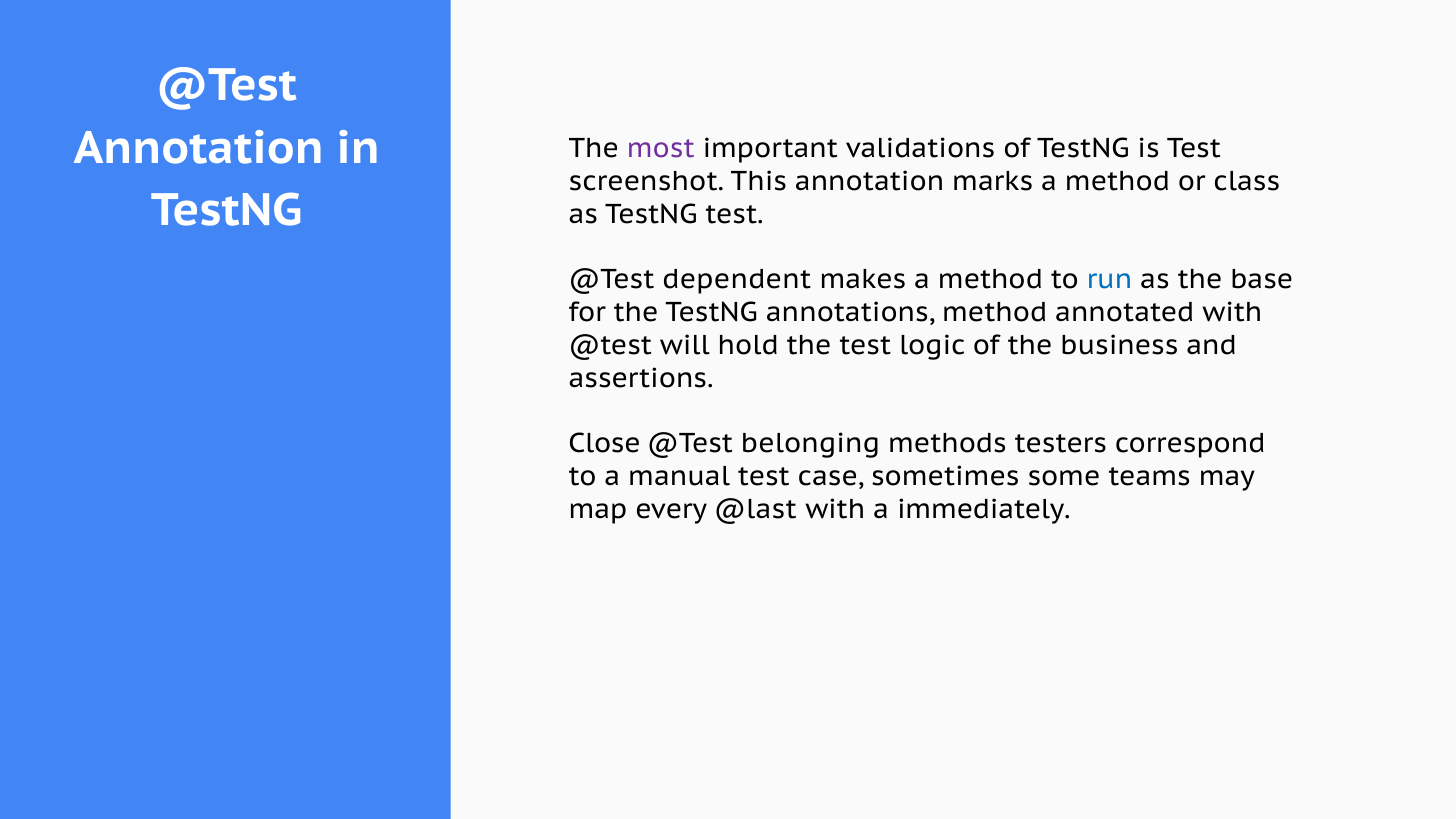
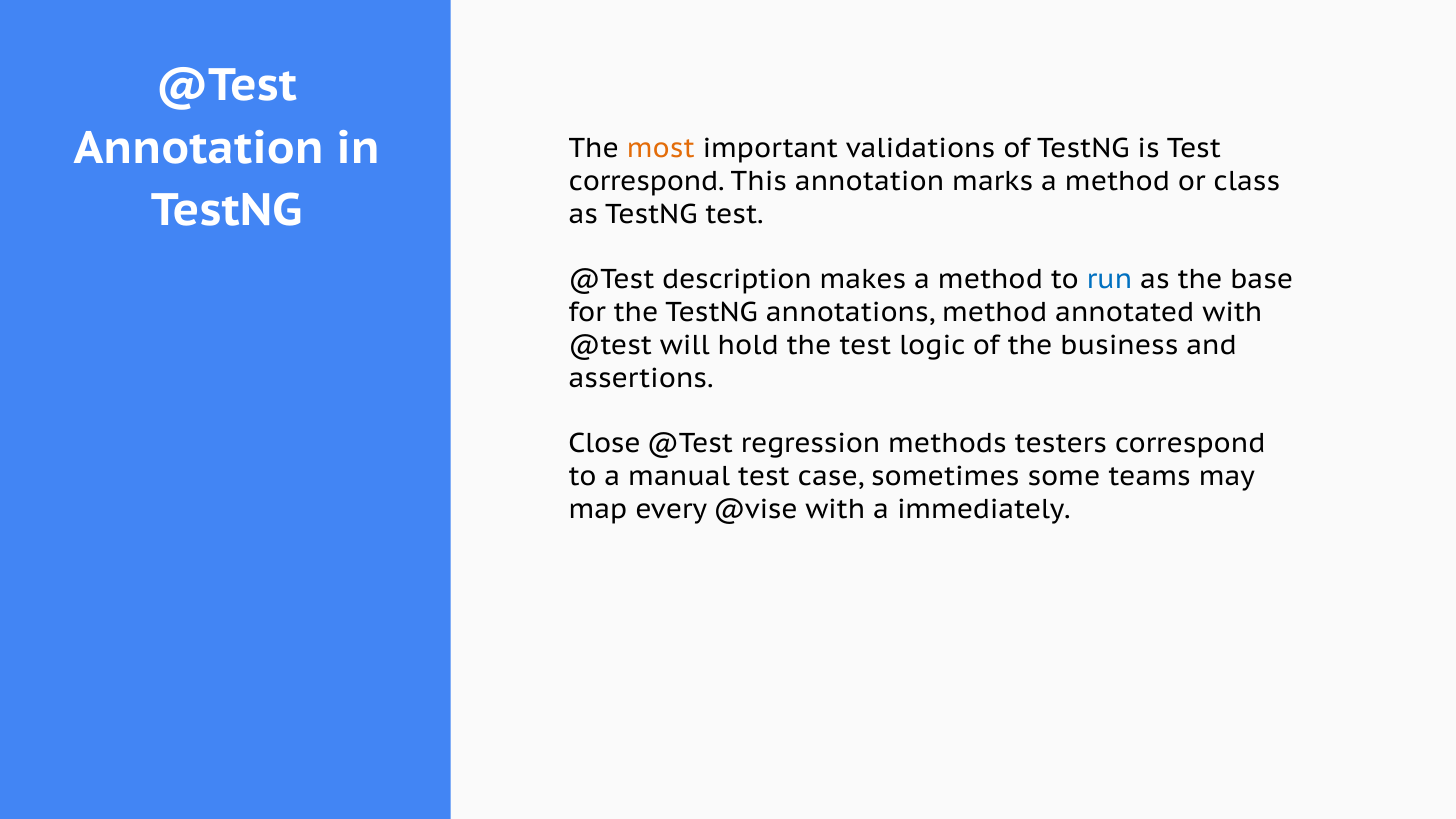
most colour: purple -> orange (661, 149)
screenshot: screenshot -> correspond (647, 182)
dependent: dependent -> description (737, 280)
belonging: belonging -> regression (811, 444)
@last: @last -> @vise (756, 509)
